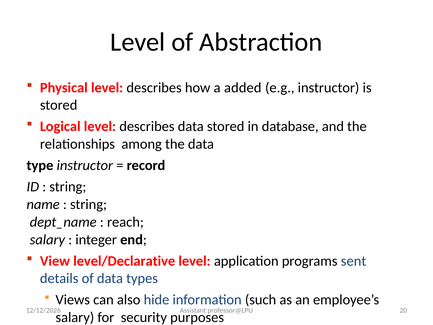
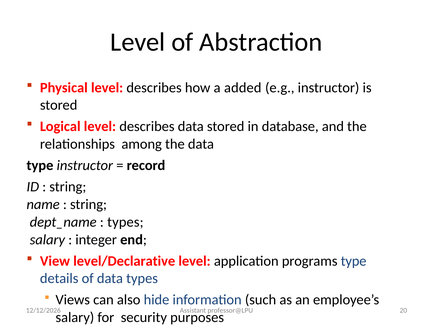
reach: reach -> types (125, 222)
programs sent: sent -> type (354, 261)
